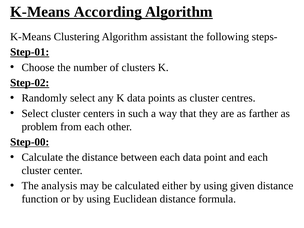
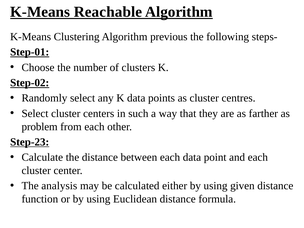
According: According -> Reachable (108, 12)
assistant: assistant -> previous (169, 37)
Step-00: Step-00 -> Step-23 (30, 142)
